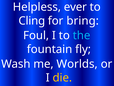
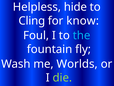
ever: ever -> hide (75, 7)
bring: bring -> know (83, 21)
die colour: yellow -> light green (62, 77)
